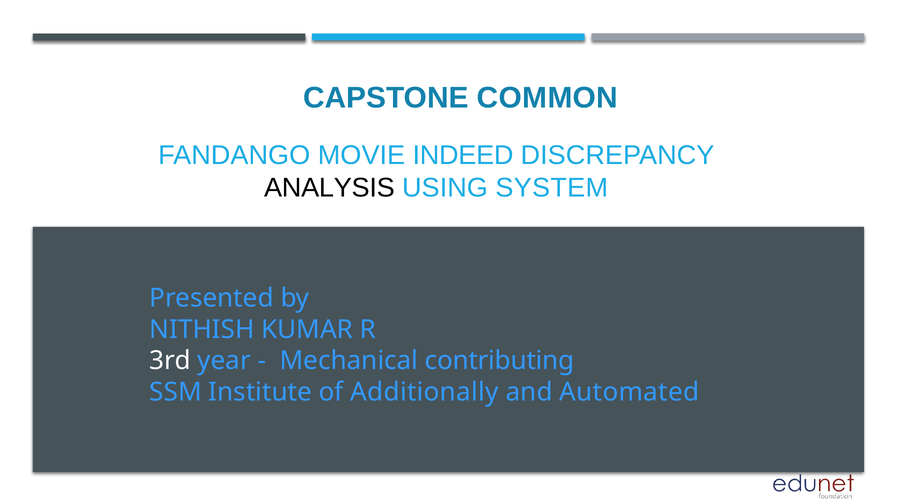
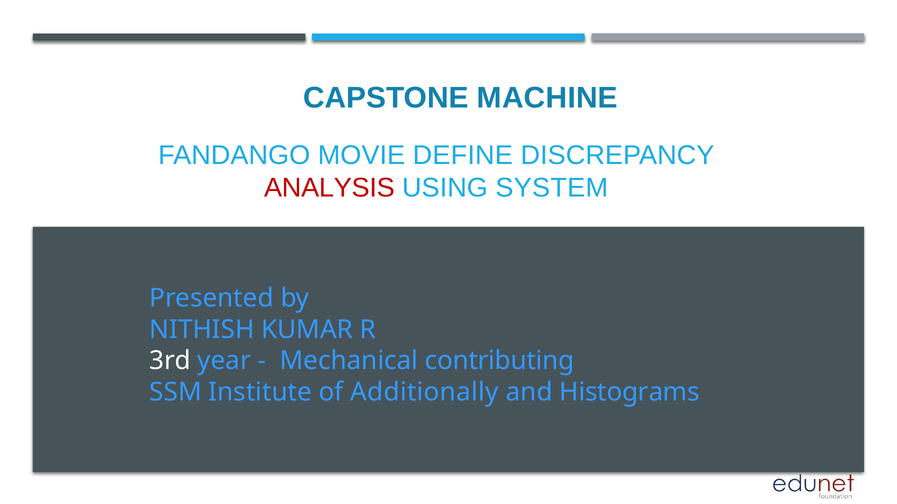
COMMON: COMMON -> MACHINE (547, 98)
INDEED: INDEED -> DEFINE (463, 156)
ANALYSIS colour: black -> red (329, 188)
Automated: Automated -> Histograms (630, 393)
